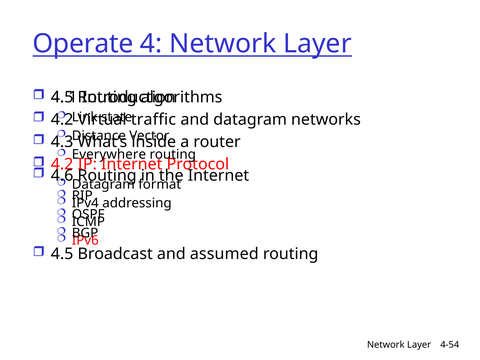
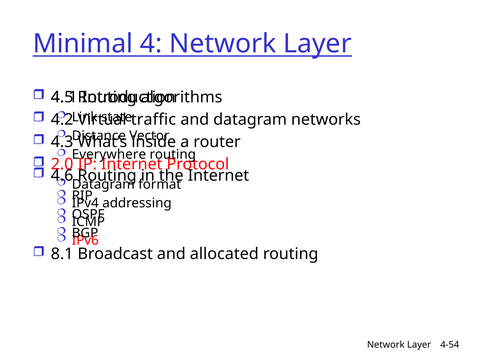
Operate: Operate -> Minimal (83, 44)
4.2: 4.2 -> 2.0 (62, 164)
4.5: 4.5 -> 8.1 (62, 254)
assumed: assumed -> allocated (224, 254)
